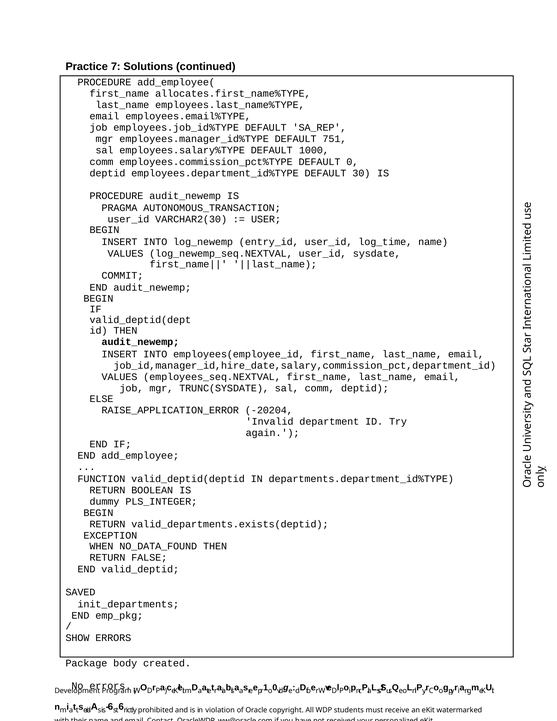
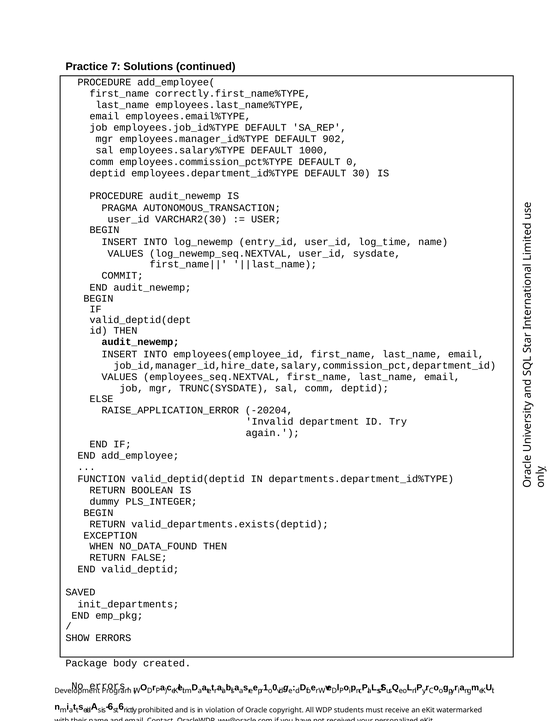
allocates.first_name%TYPE: allocates.first_name%TYPE -> correctly.first_name%TYPE (233, 93)
751: 751 -> 902 (334, 139)
